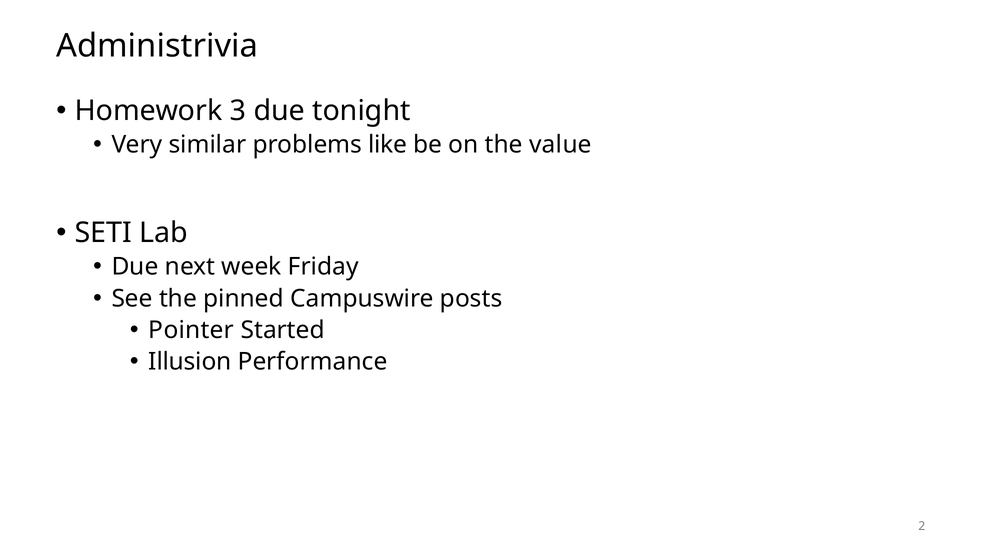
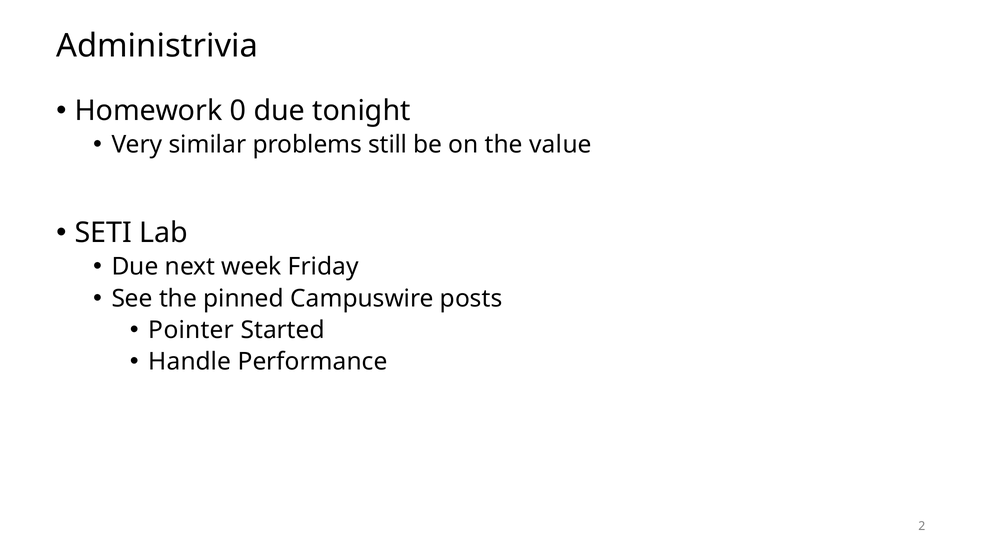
3: 3 -> 0 (238, 111)
like: like -> still (388, 145)
Illusion: Illusion -> Handle (190, 362)
